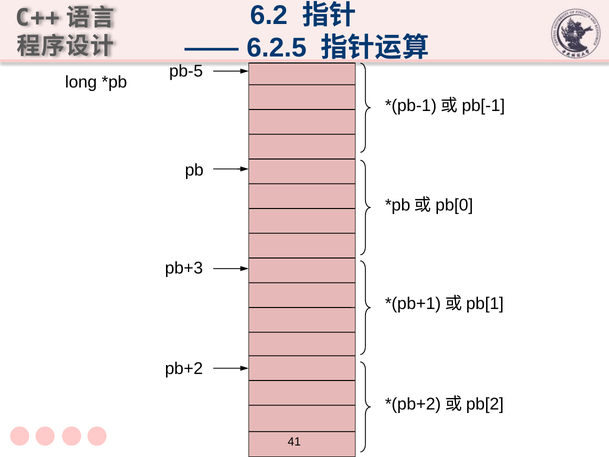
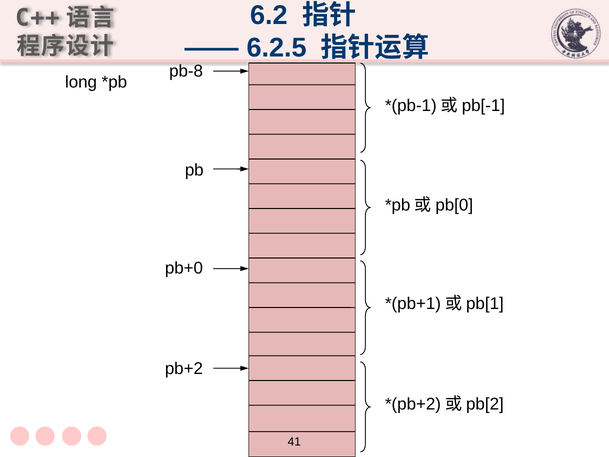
pb-5: pb-5 -> pb-8 (186, 71)
pb+3: pb+3 -> pb+0 (184, 268)
